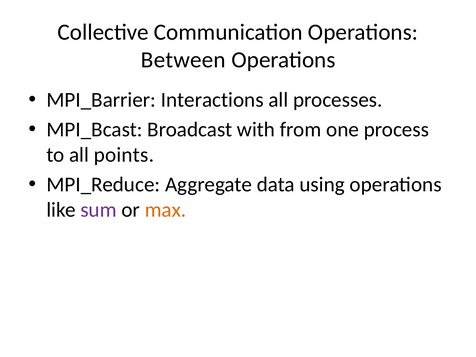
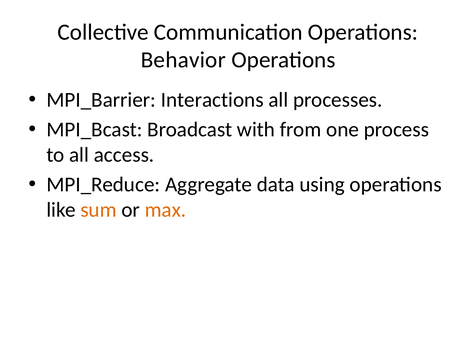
Between: Between -> Behavior (183, 60)
points: points -> access (124, 155)
sum colour: purple -> orange (99, 210)
